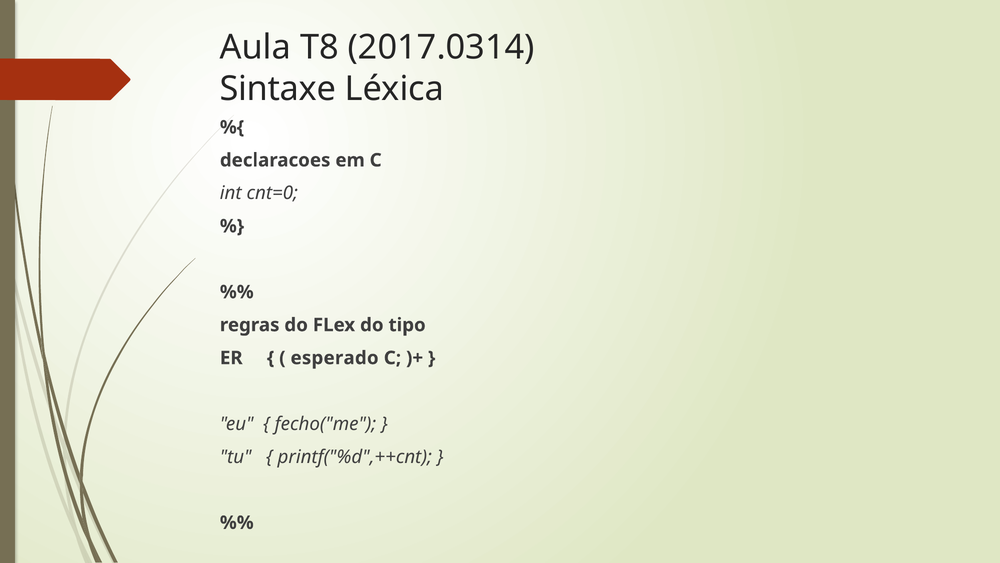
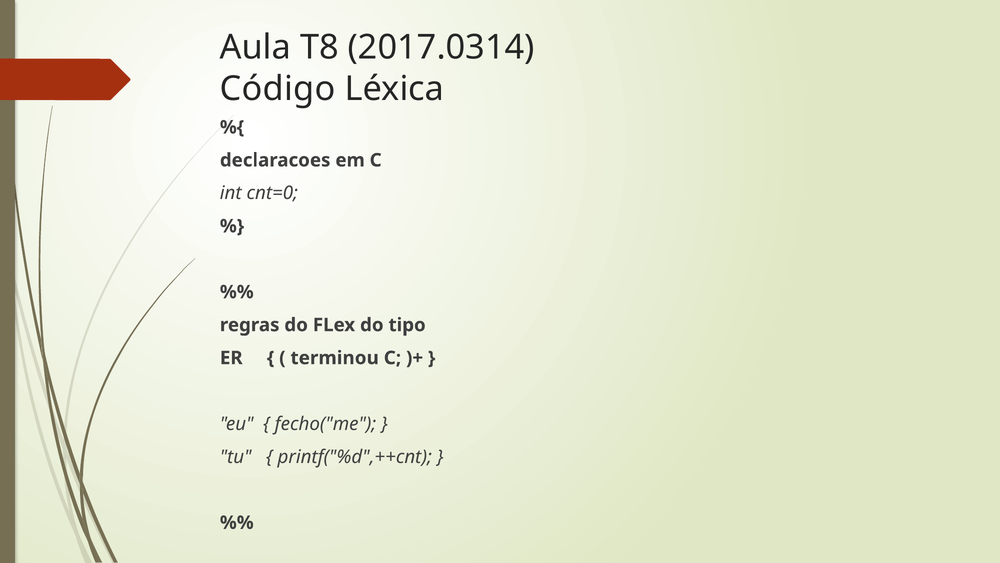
Sintaxe: Sintaxe -> Código (278, 89)
esperado: esperado -> terminou (335, 358)
